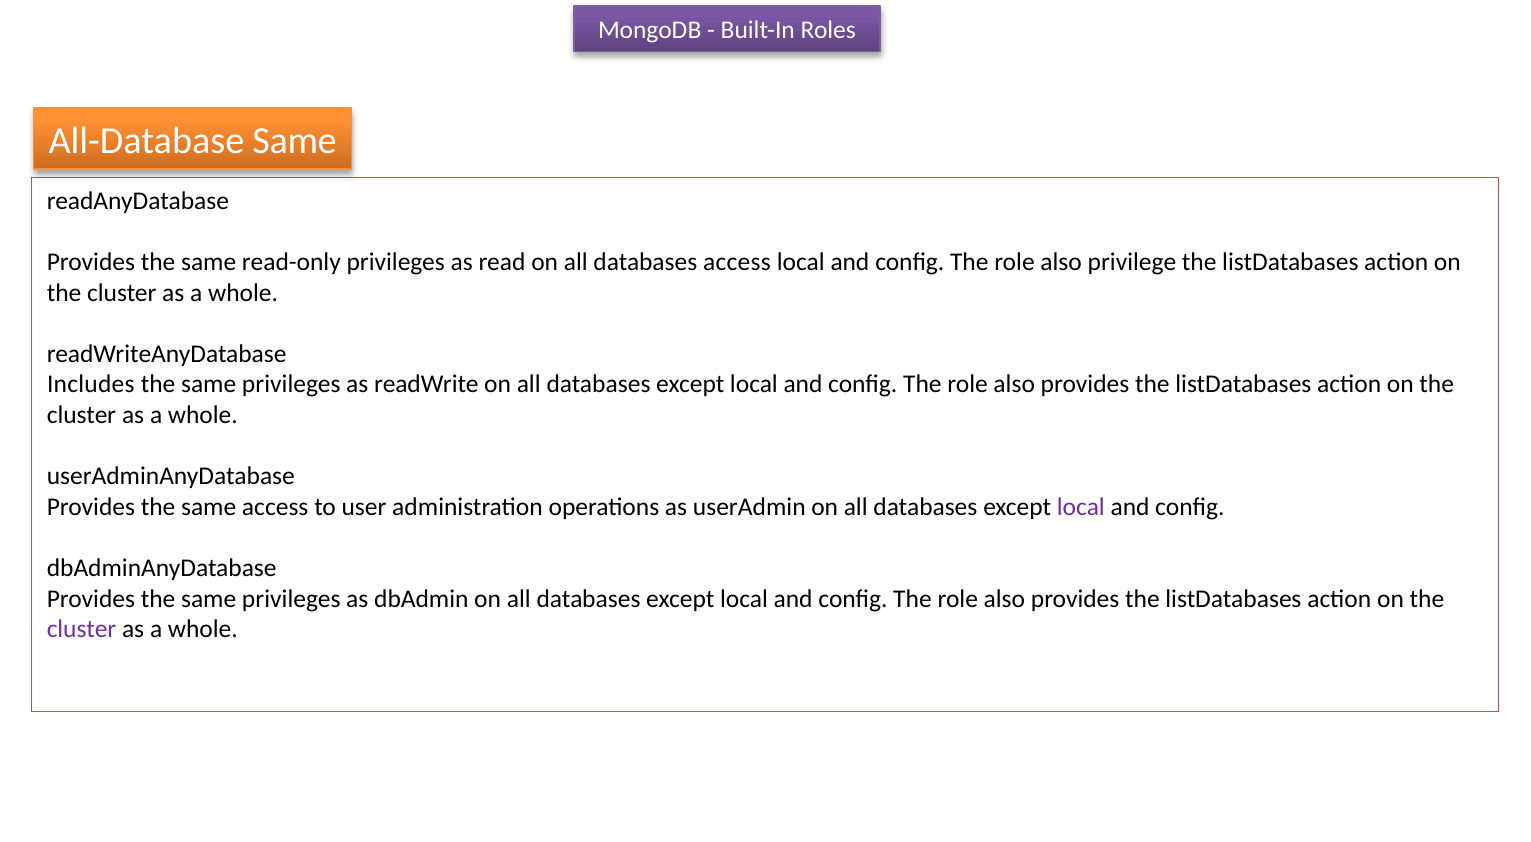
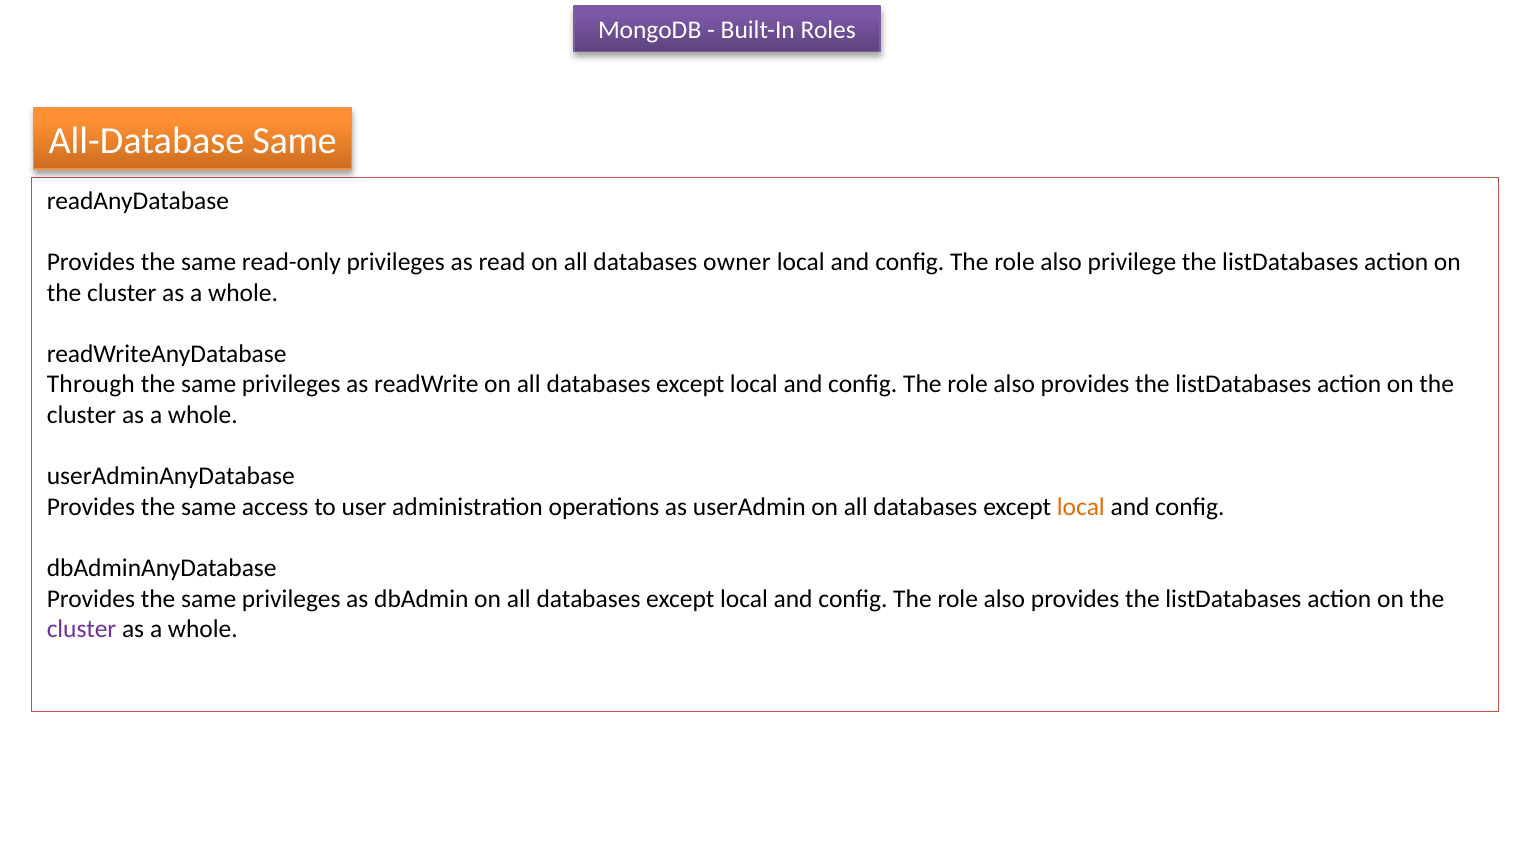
databases access: access -> owner (737, 262)
Includes: Includes -> Through (91, 385)
local colour: purple -> orange (1081, 507)
